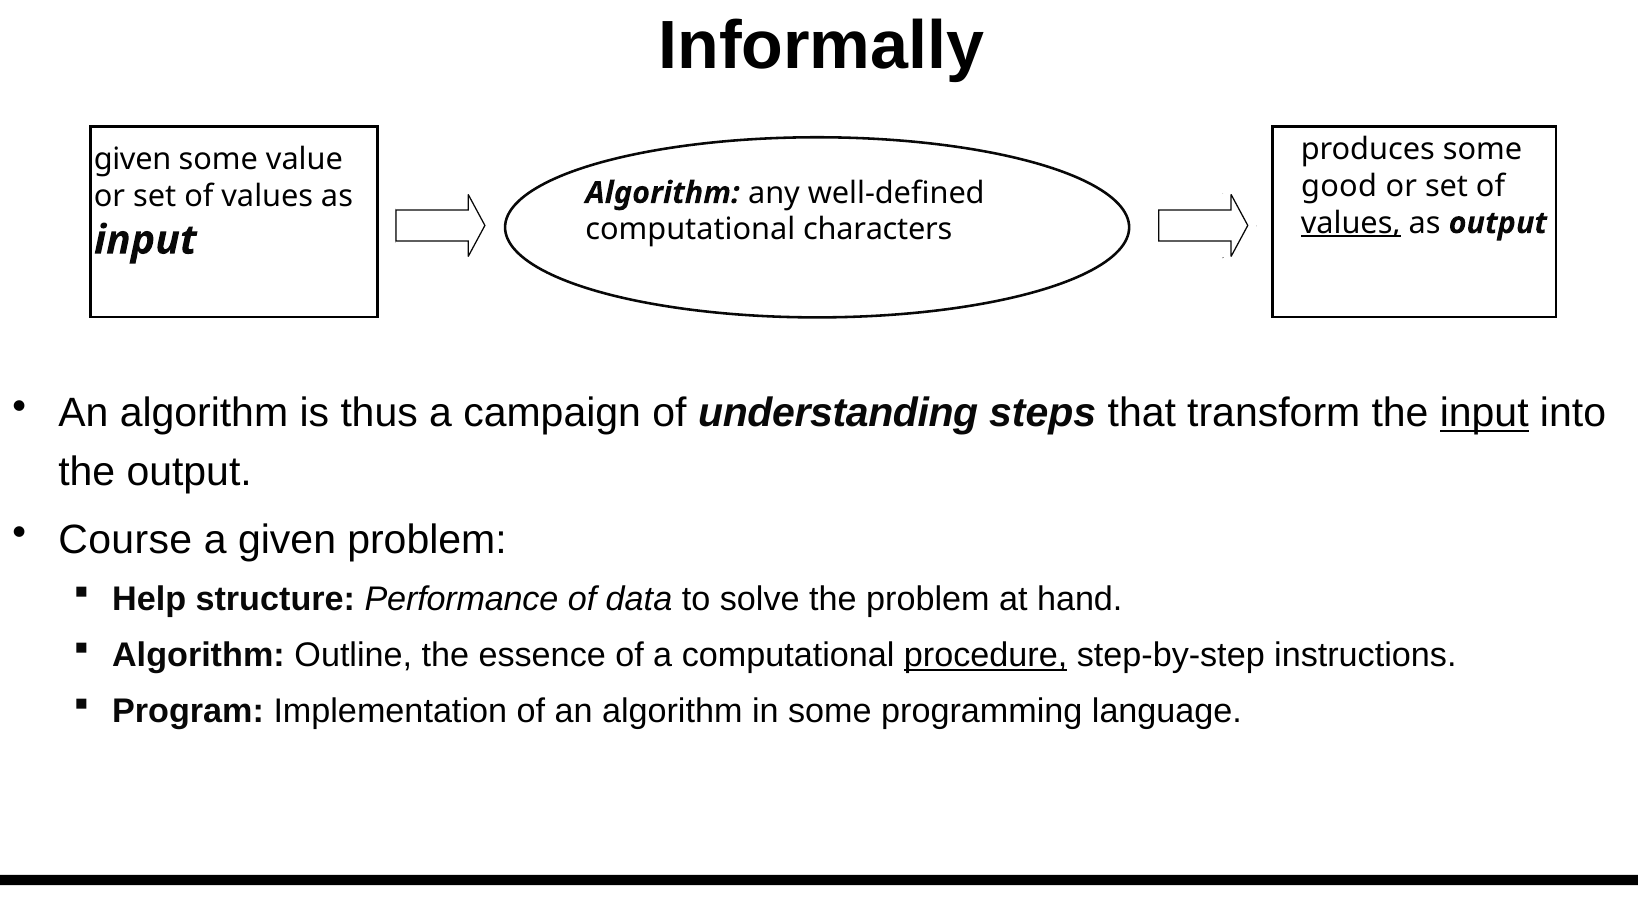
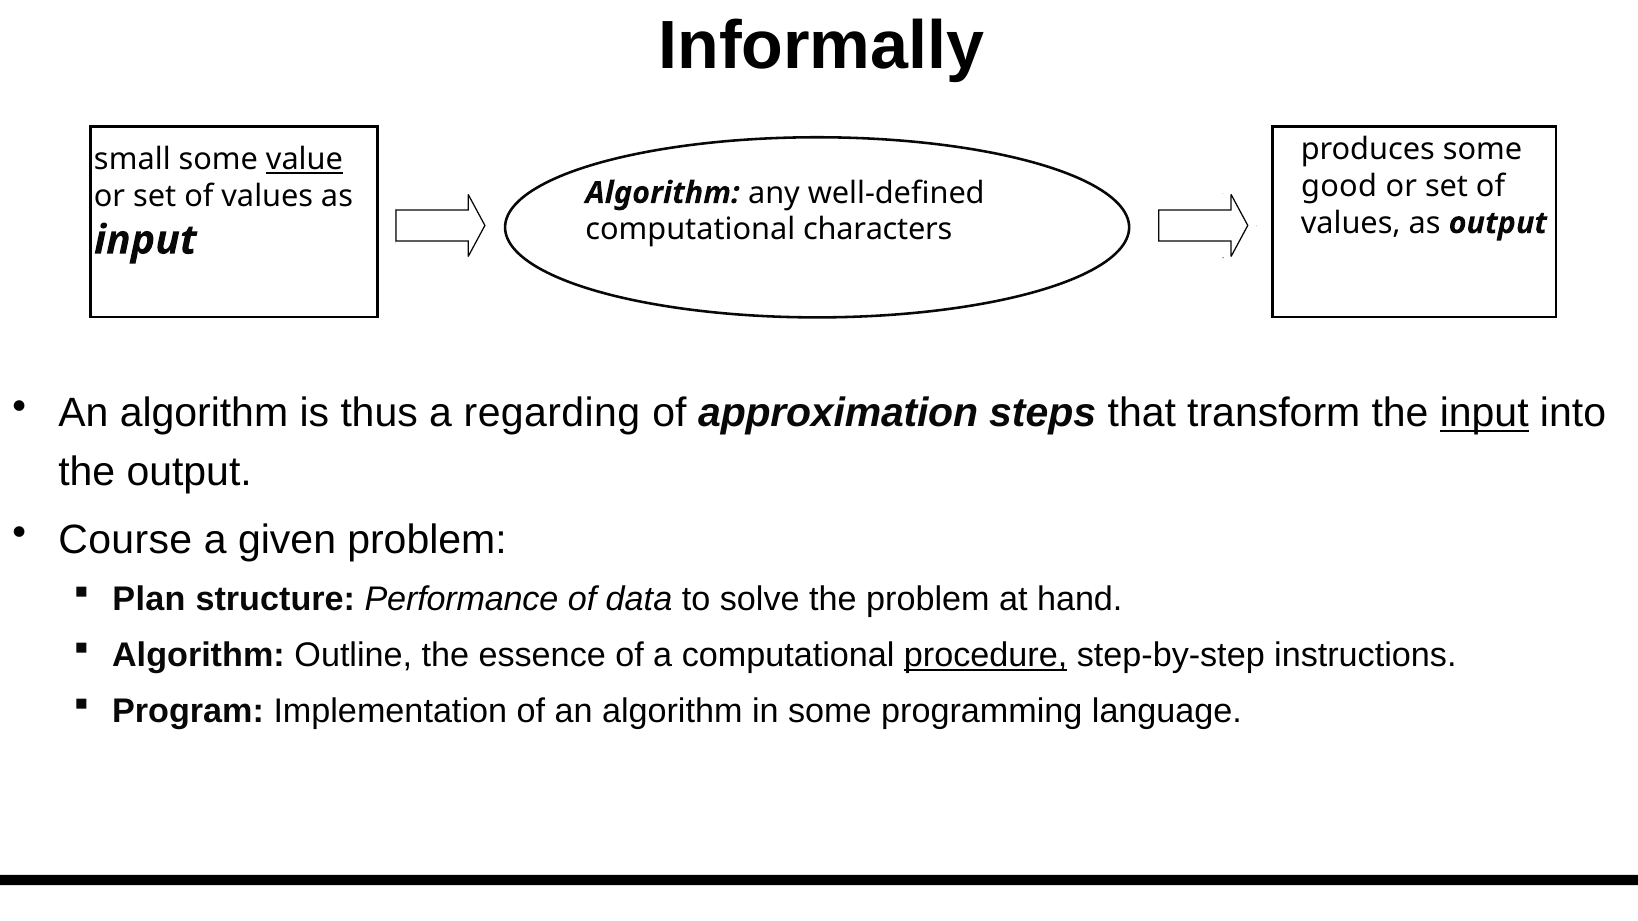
given: given -> small (132, 160)
value underline: none -> present (304, 160)
values underline: present -> none (1351, 223)
campaign: campaign -> regarding (552, 414)
understanding: understanding -> approximation (838, 414)
Help: Help -> Plan (149, 599)
